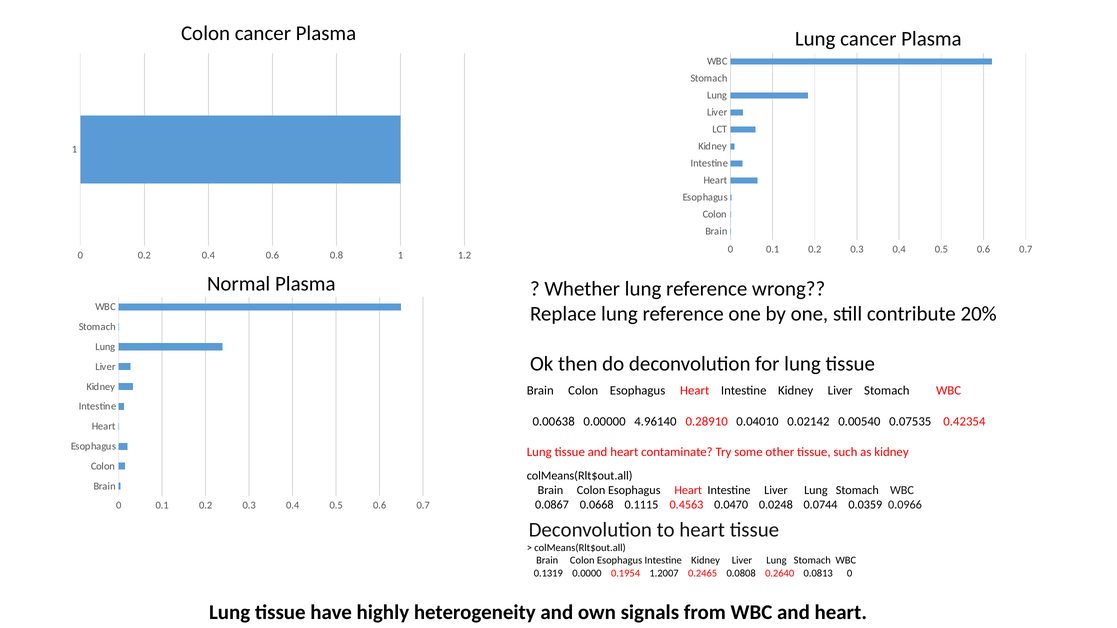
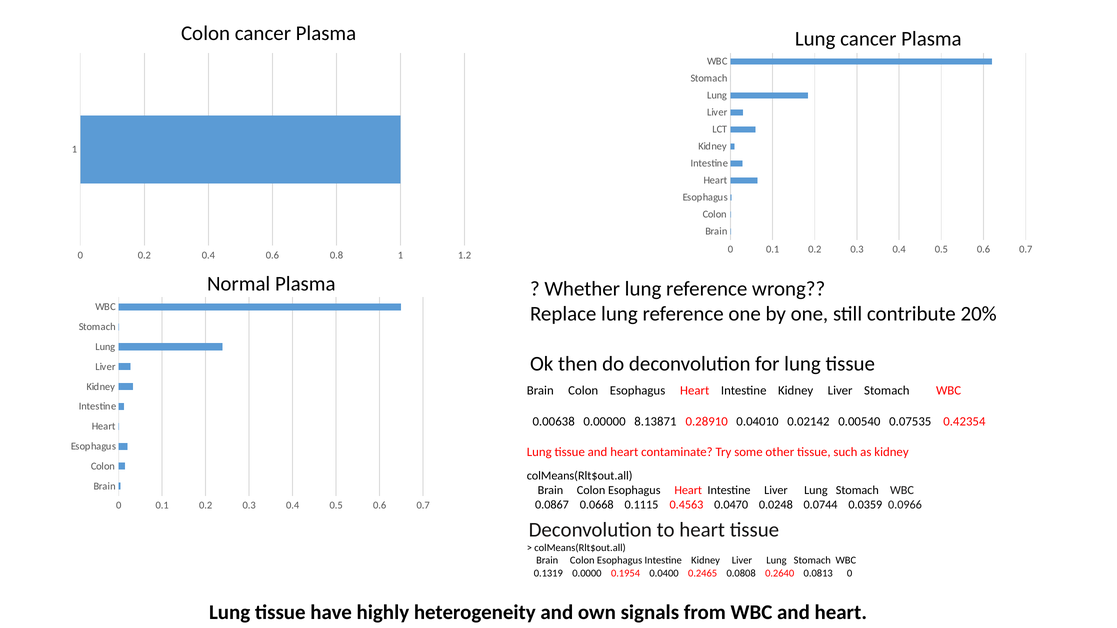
4.96140: 4.96140 -> 8.13871 (655, 422)
1.2007: 1.2007 -> 0.0400 (664, 573)
